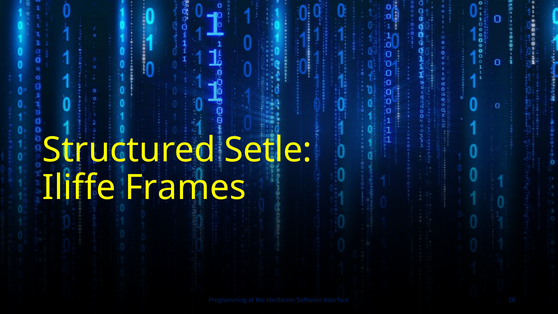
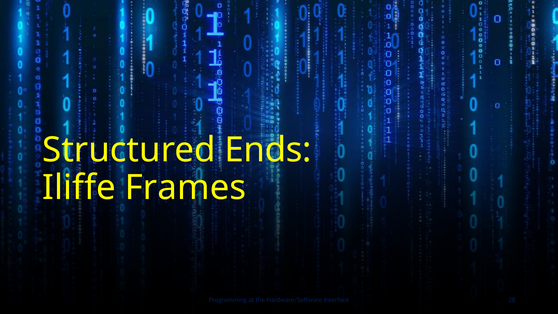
Setle: Setle -> Ends (268, 150)
